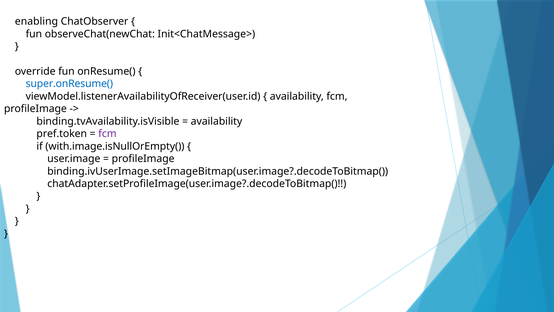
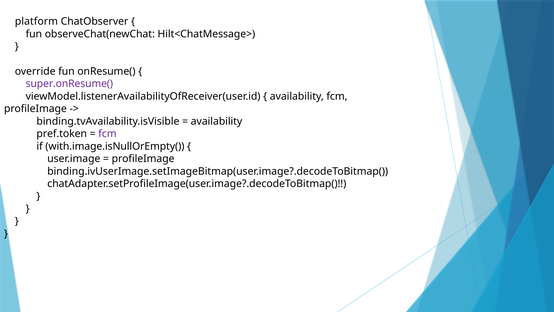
enabling: enabling -> platform (36, 21)
Init<ChatMessage>: Init<ChatMessage> -> Hilt<ChatMessage> (206, 34)
super.onResume( colour: blue -> purple (69, 84)
